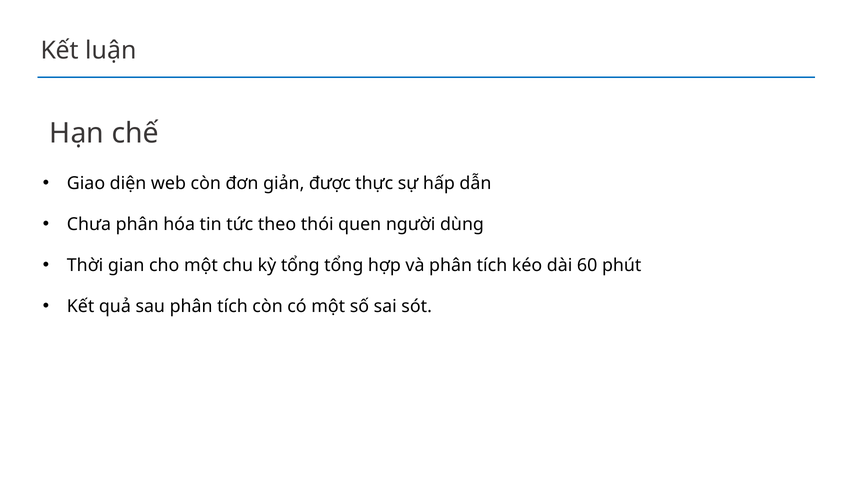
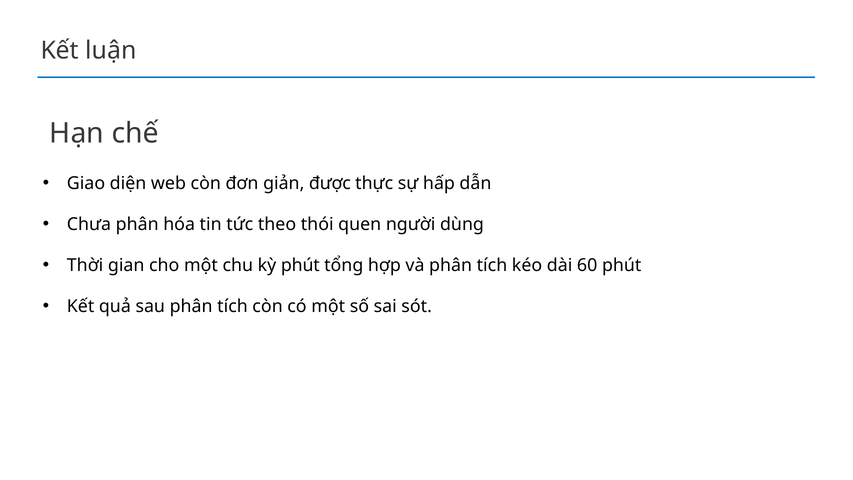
kỳ tổng: tổng -> phút (300, 265)
